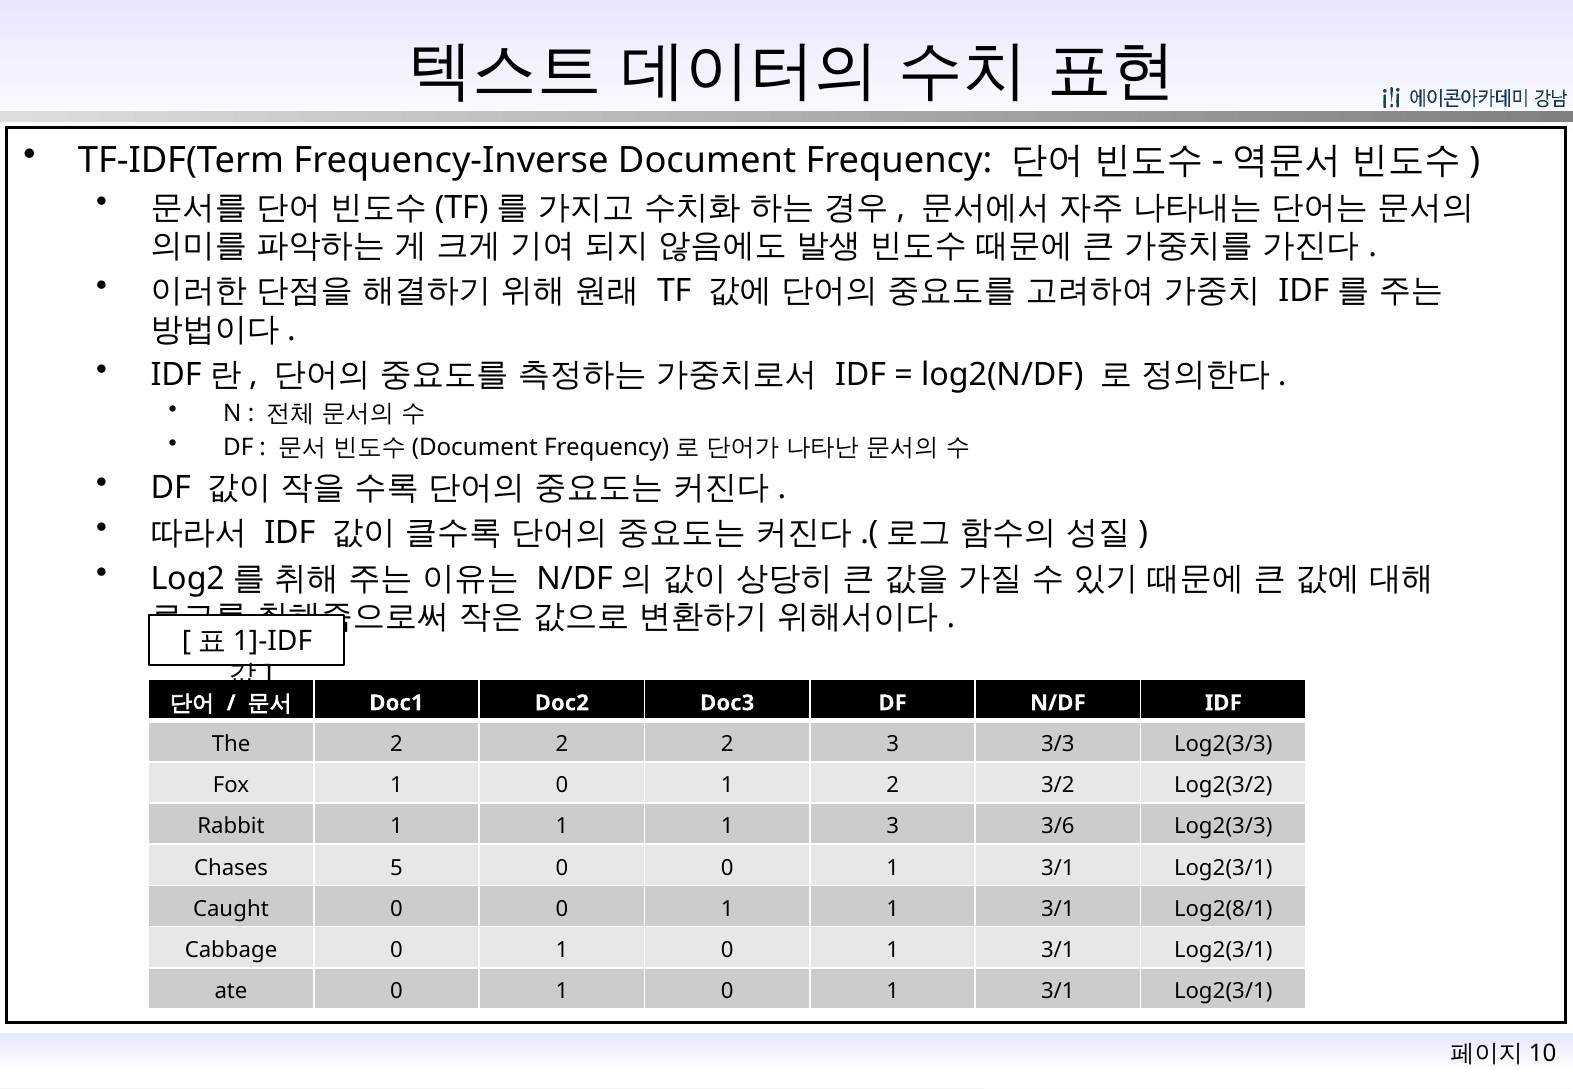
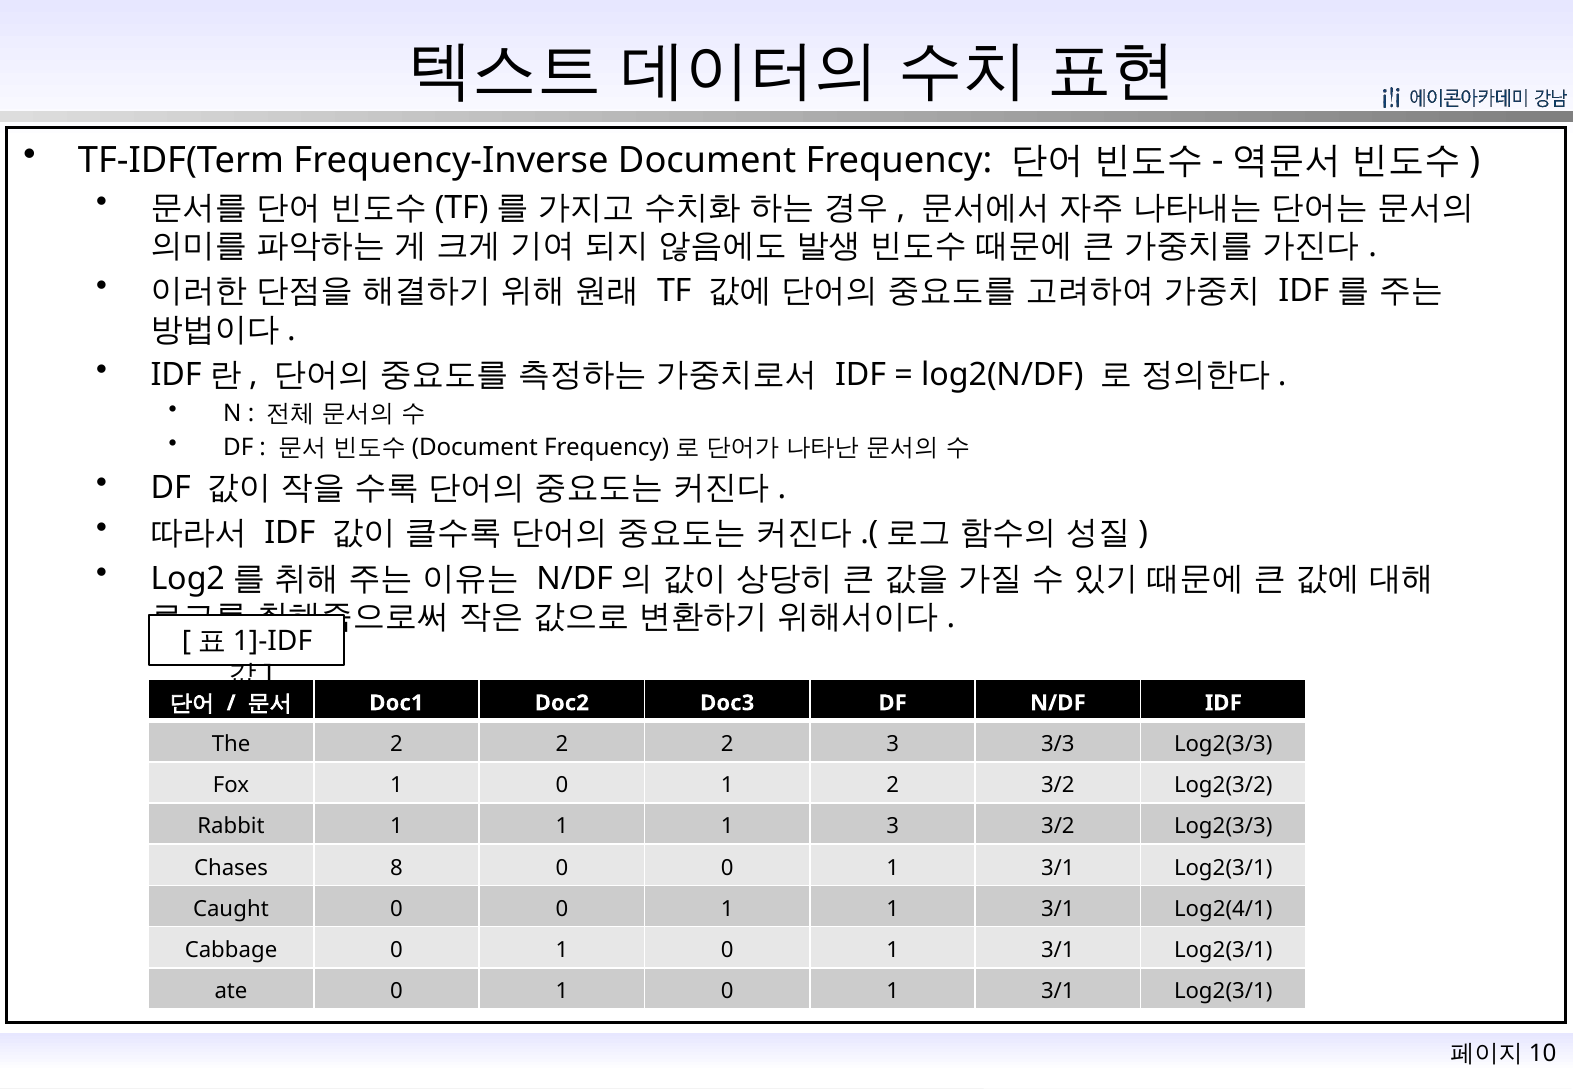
3 3/6: 3/6 -> 3/2 (1058, 827)
5: 5 -> 8 (396, 868)
Log2(8/1: Log2(8/1 -> Log2(4/1 (1223, 909)
